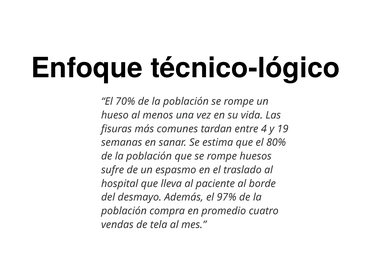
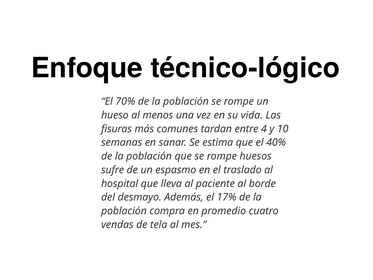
19: 19 -> 10 (283, 129)
80%: 80% -> 40% (276, 142)
97%: 97% -> 17% (227, 197)
